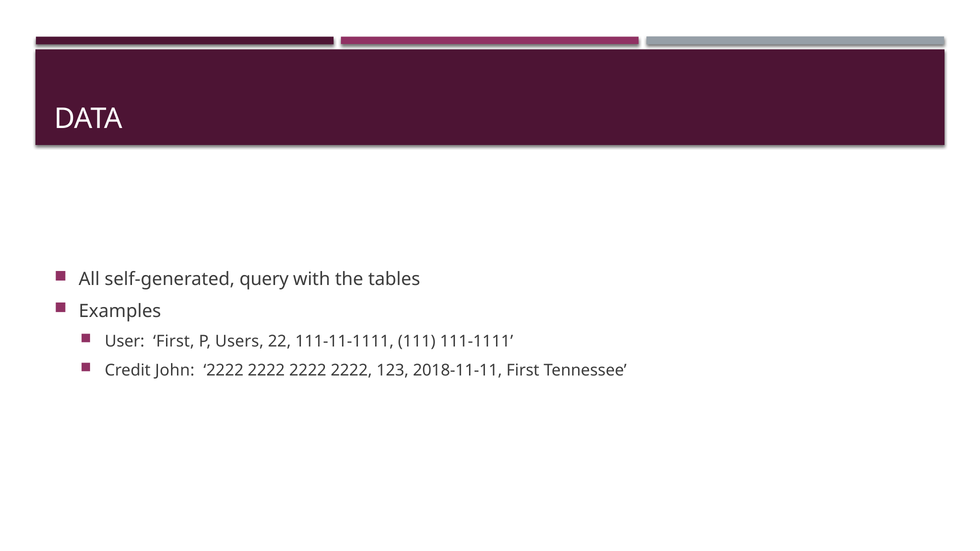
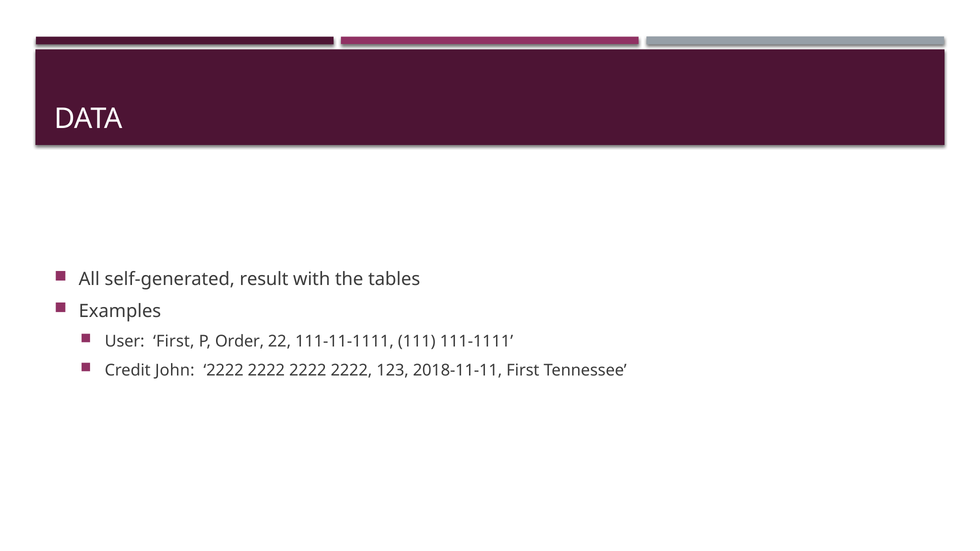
query: query -> result (264, 279)
Users: Users -> Order (240, 341)
